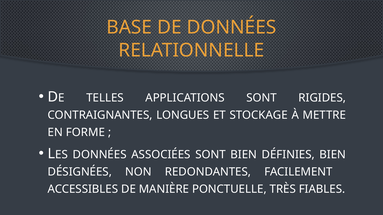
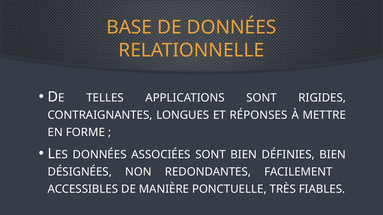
STOCKAGE: STOCKAGE -> RÉPONSES (259, 115)
